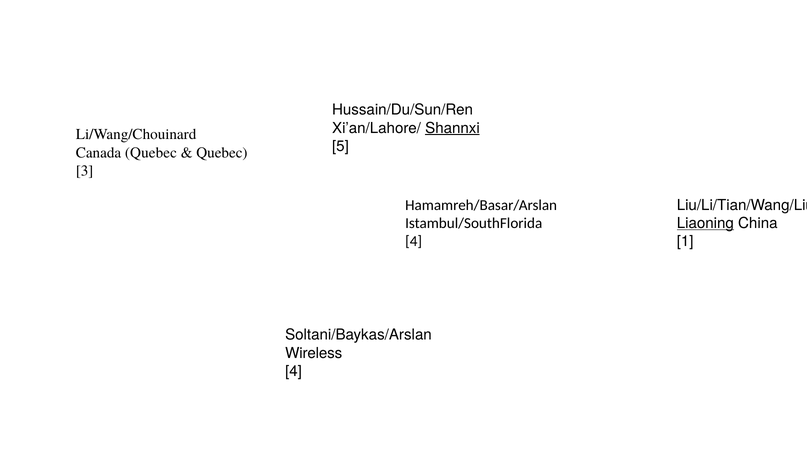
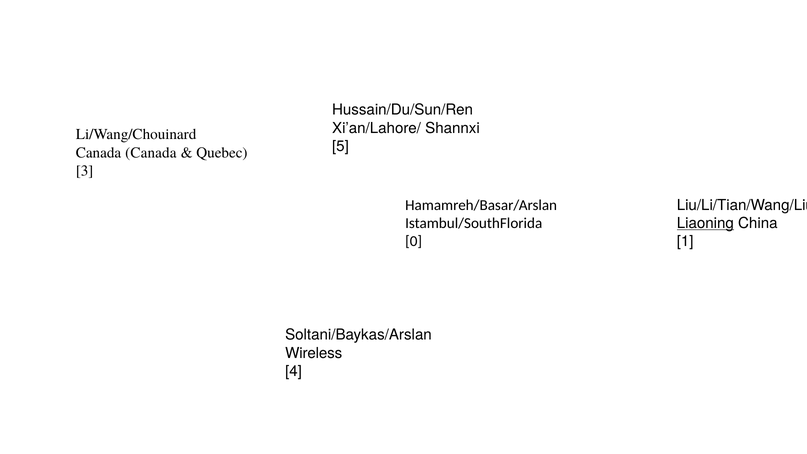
Shannxi underline: present -> none (452, 128)
Canada Quebec: Quebec -> Canada (151, 153)
4: 4 -> 0 (414, 241)
